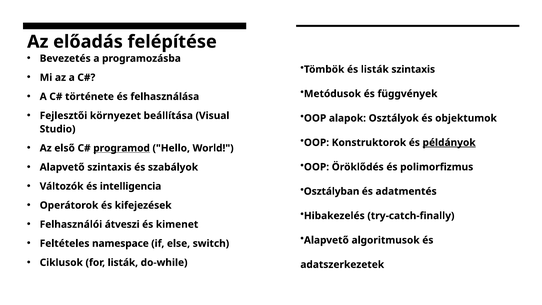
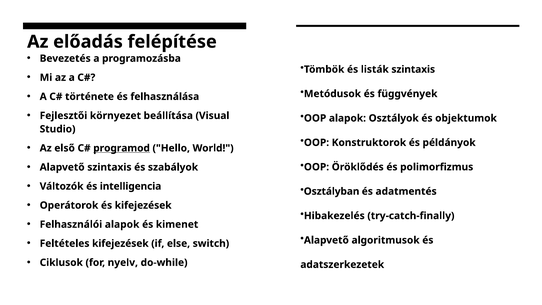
példányok underline: present -> none (449, 143)
Felhasználói átveszi: átveszi -> alapok (122, 224)
Feltételes namespace: namespace -> kifejezések (120, 243)
for listák: listák -> nyelv (123, 262)
